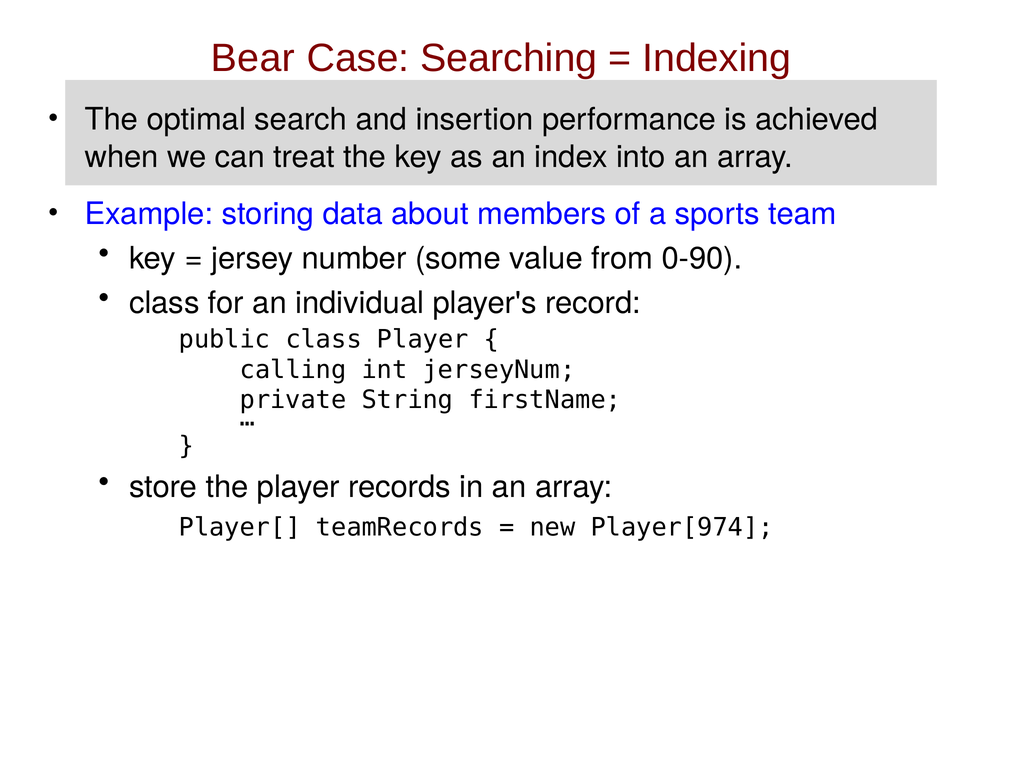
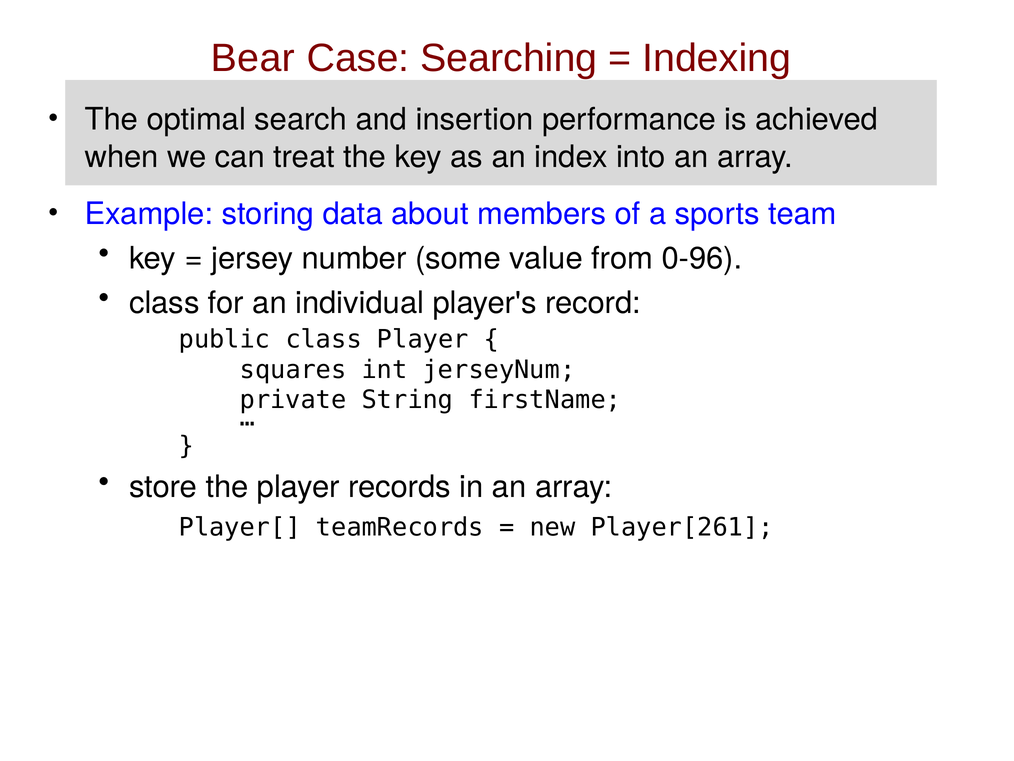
0-90: 0-90 -> 0-96 (702, 259)
calling: calling -> squares (293, 369)
Player[974: Player[974 -> Player[261 (682, 527)
